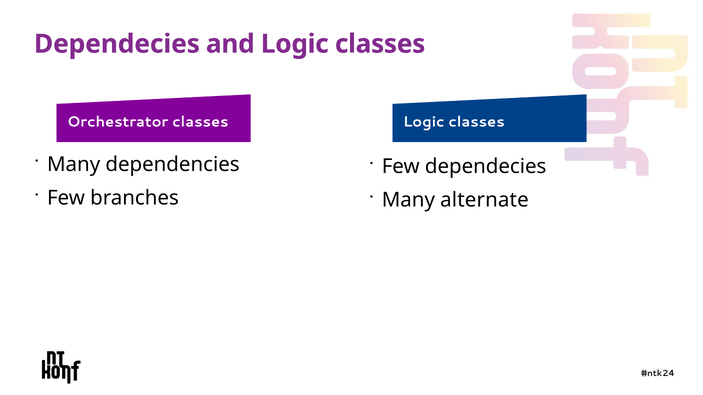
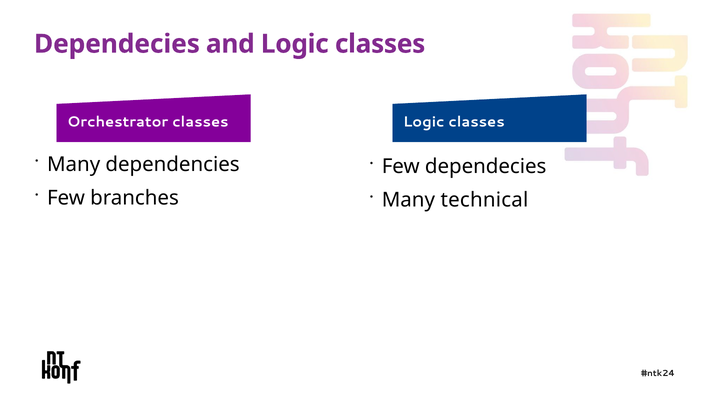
alternate: alternate -> technical (484, 200)
